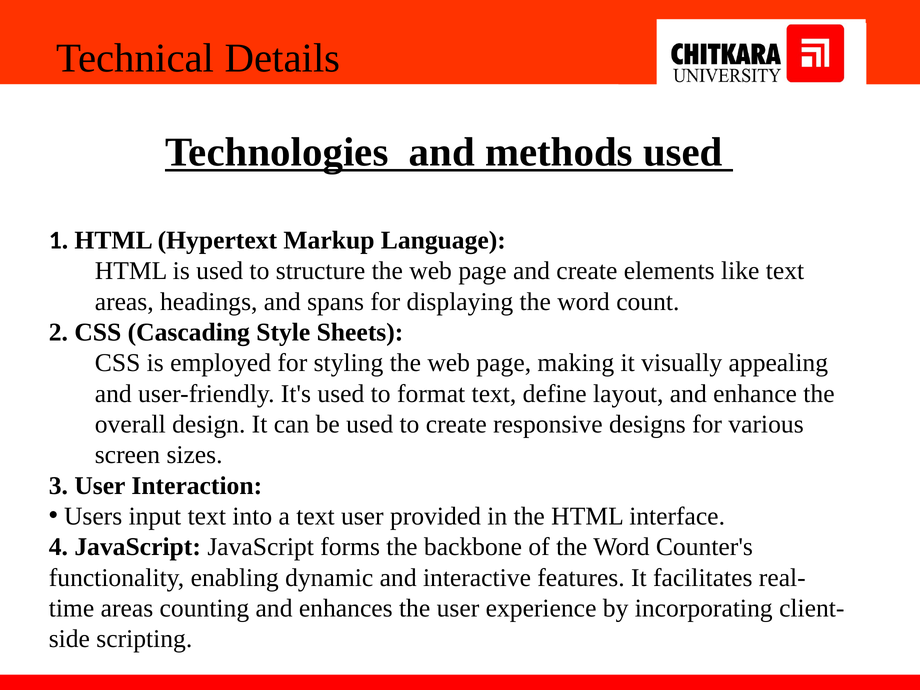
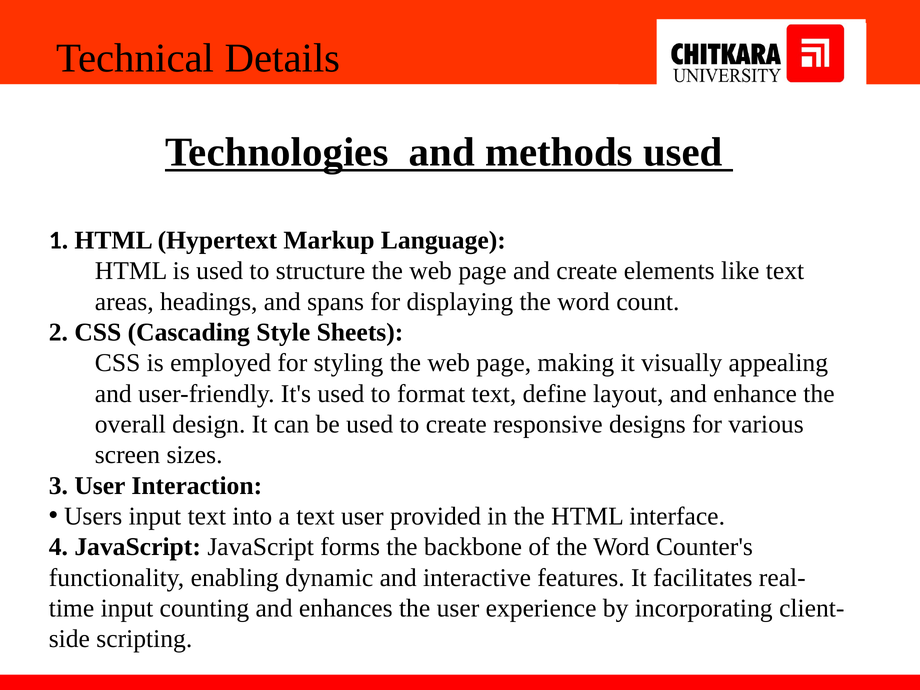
areas: areas -> input (127, 608)
